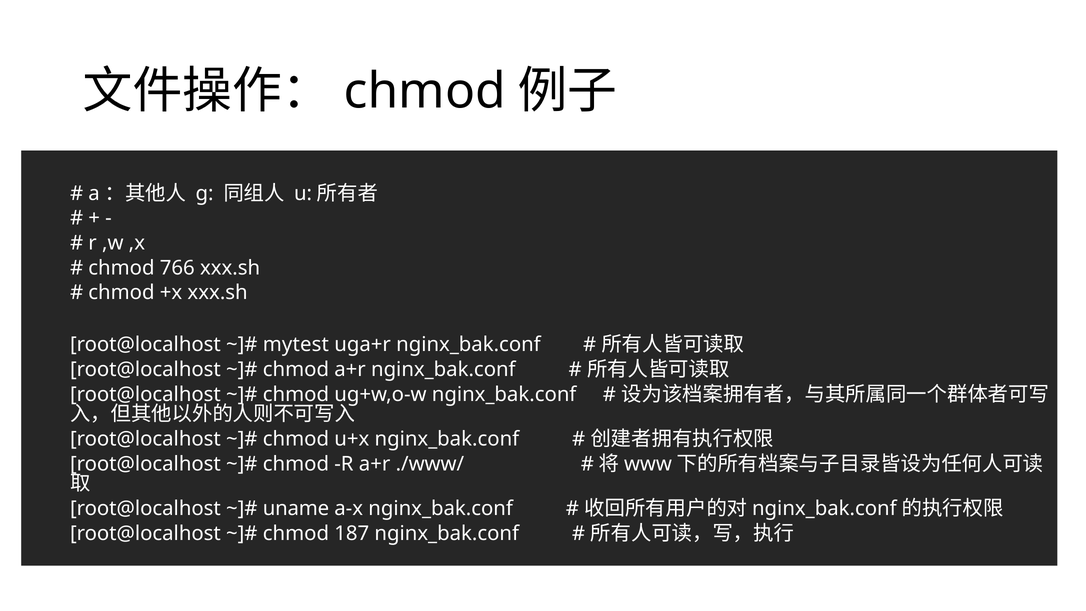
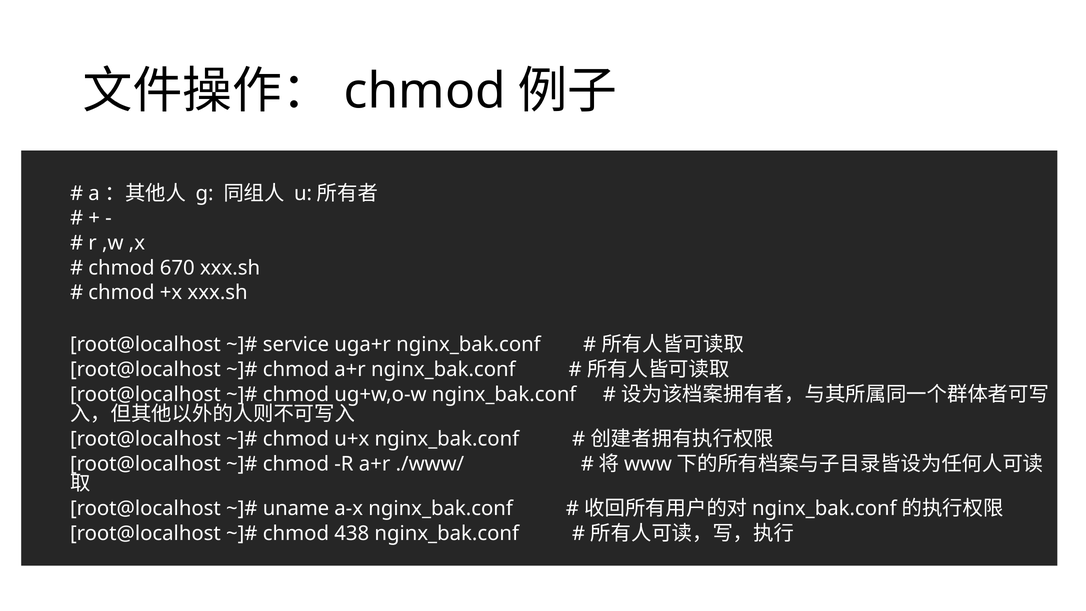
766: 766 -> 670 (177, 268)
mytest: mytest -> service (296, 345)
187: 187 -> 438 (352, 533)
